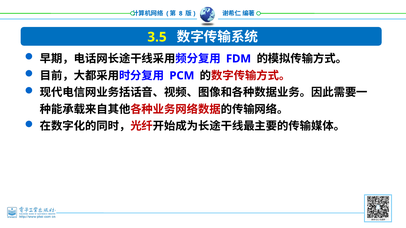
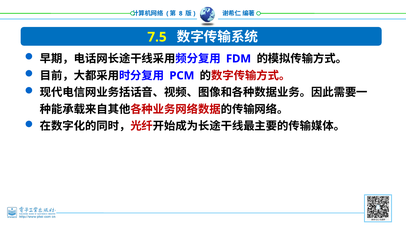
3.5: 3.5 -> 7.5 (157, 37)
